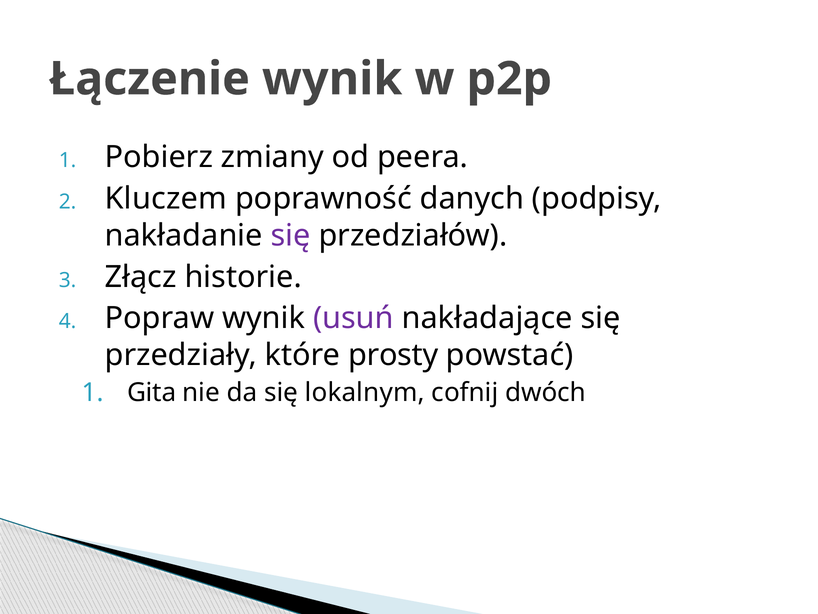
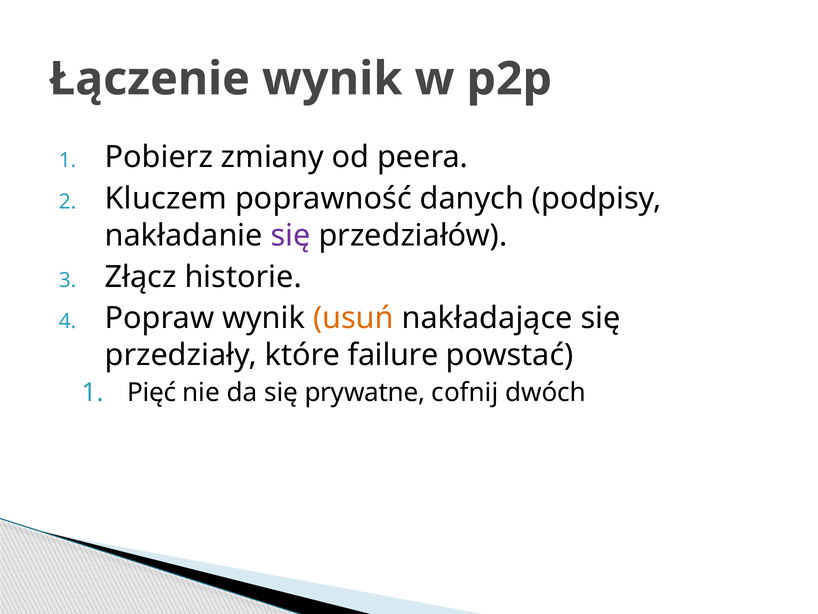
usuń colour: purple -> orange (353, 318)
prosty: prosty -> failure (393, 355)
Gita: Gita -> Pięć (152, 392)
lokalnym: lokalnym -> prywatne (365, 392)
